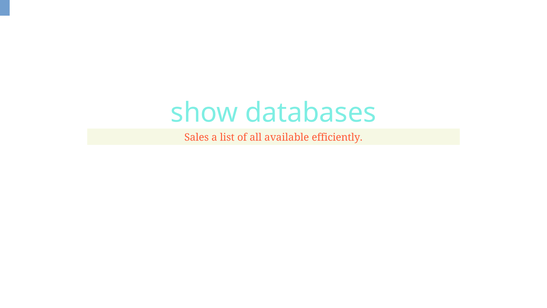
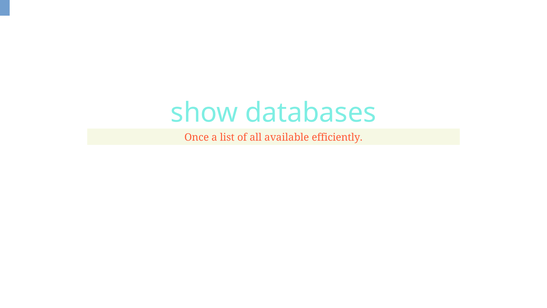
Sales: Sales -> Once (197, 137)
